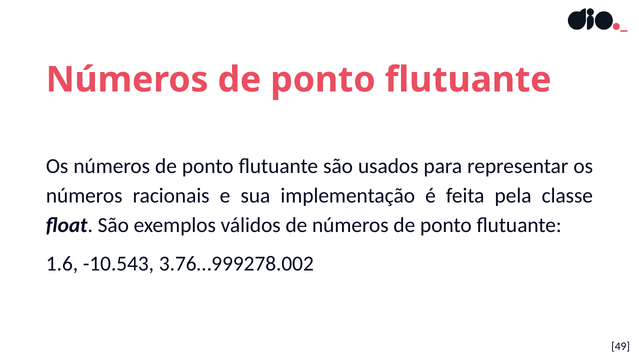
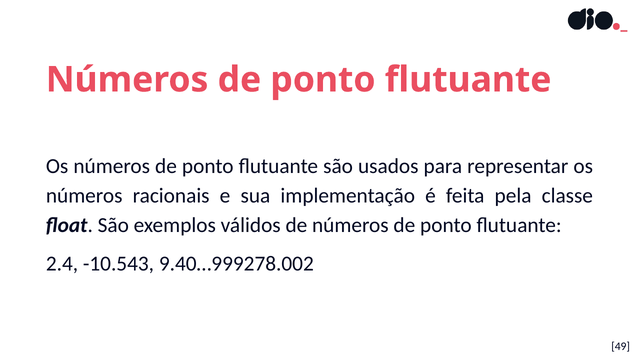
1.6: 1.6 -> 2.4 (62, 263)
3.76…999278.002: 3.76…999278.002 -> 9.40…999278.002 (236, 263)
